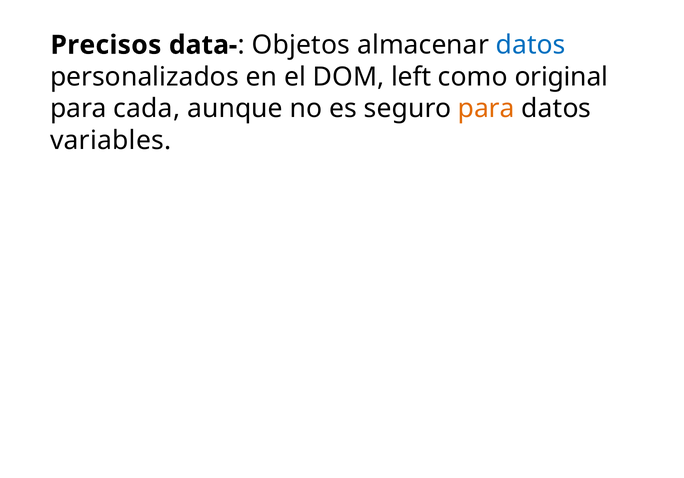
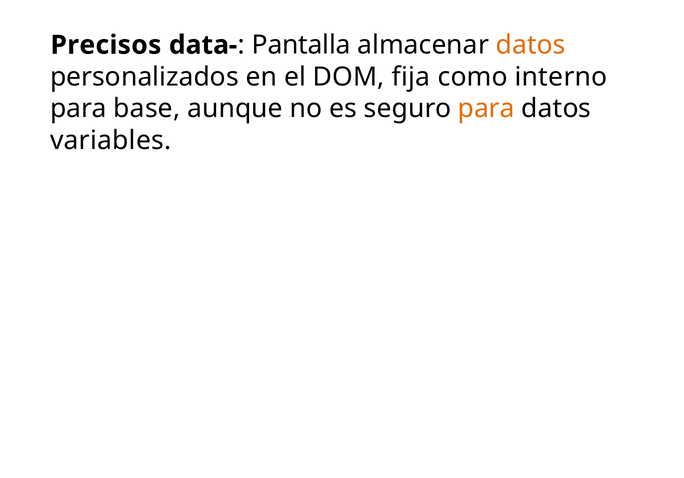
Objetos: Objetos -> Pantalla (301, 45)
datos colour: blue -> orange (531, 45)
left: left -> fija (411, 77)
original: original -> interno (561, 77)
cada: cada -> base (147, 109)
